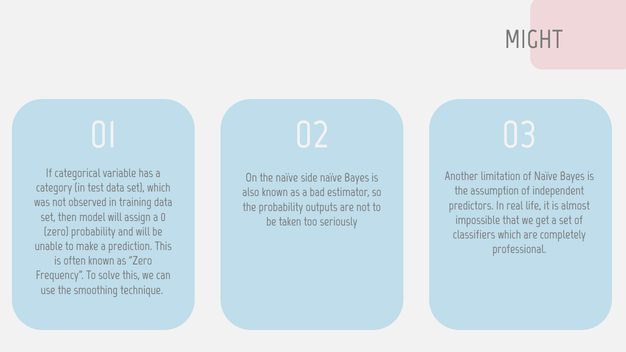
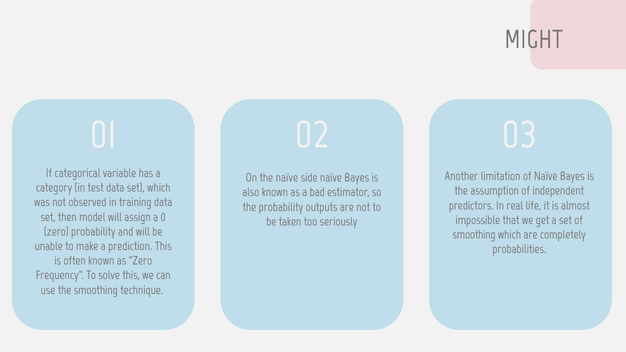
classifiers: classifiers -> smoothing (474, 235)
professional: professional -> probabilities (519, 249)
